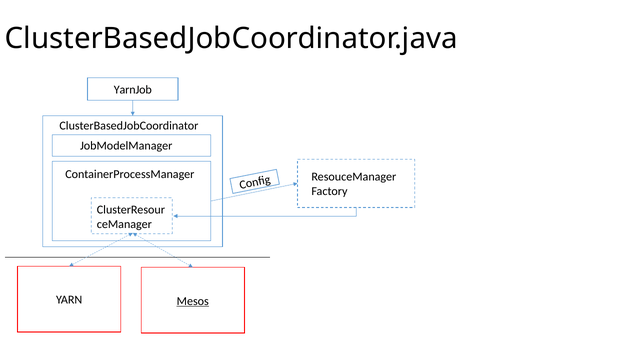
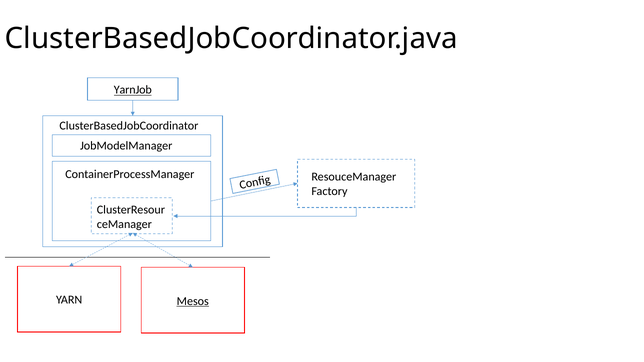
YarnJob underline: none -> present (133, 90)
